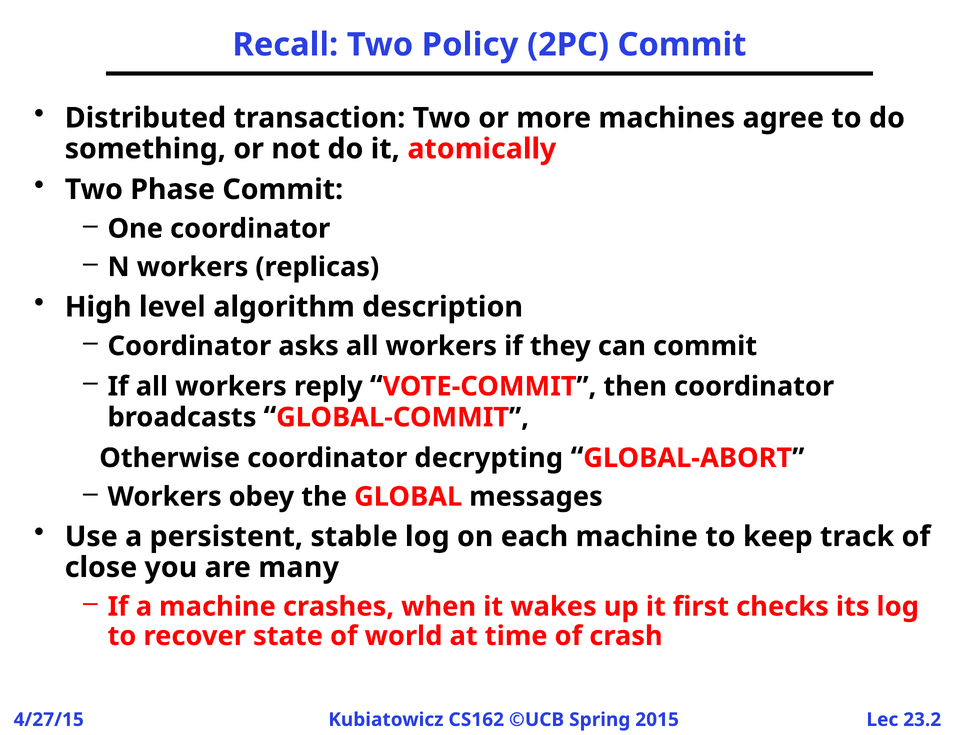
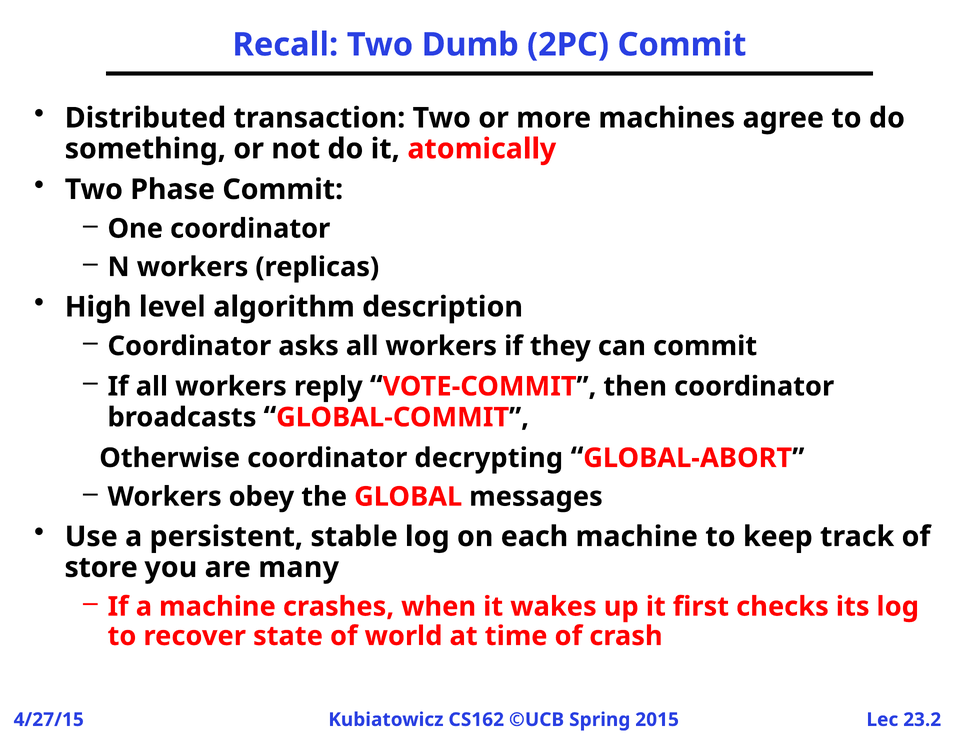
Policy: Policy -> Dumb (470, 45)
close: close -> store (101, 567)
